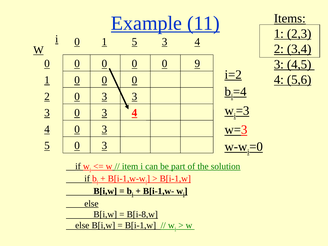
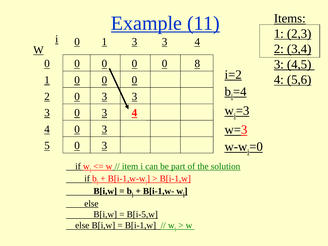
1 5: 5 -> 3 (134, 42)
9: 9 -> 8 (197, 64)
B[i-8,w: B[i-8,w -> B[i-5,w (142, 214)
